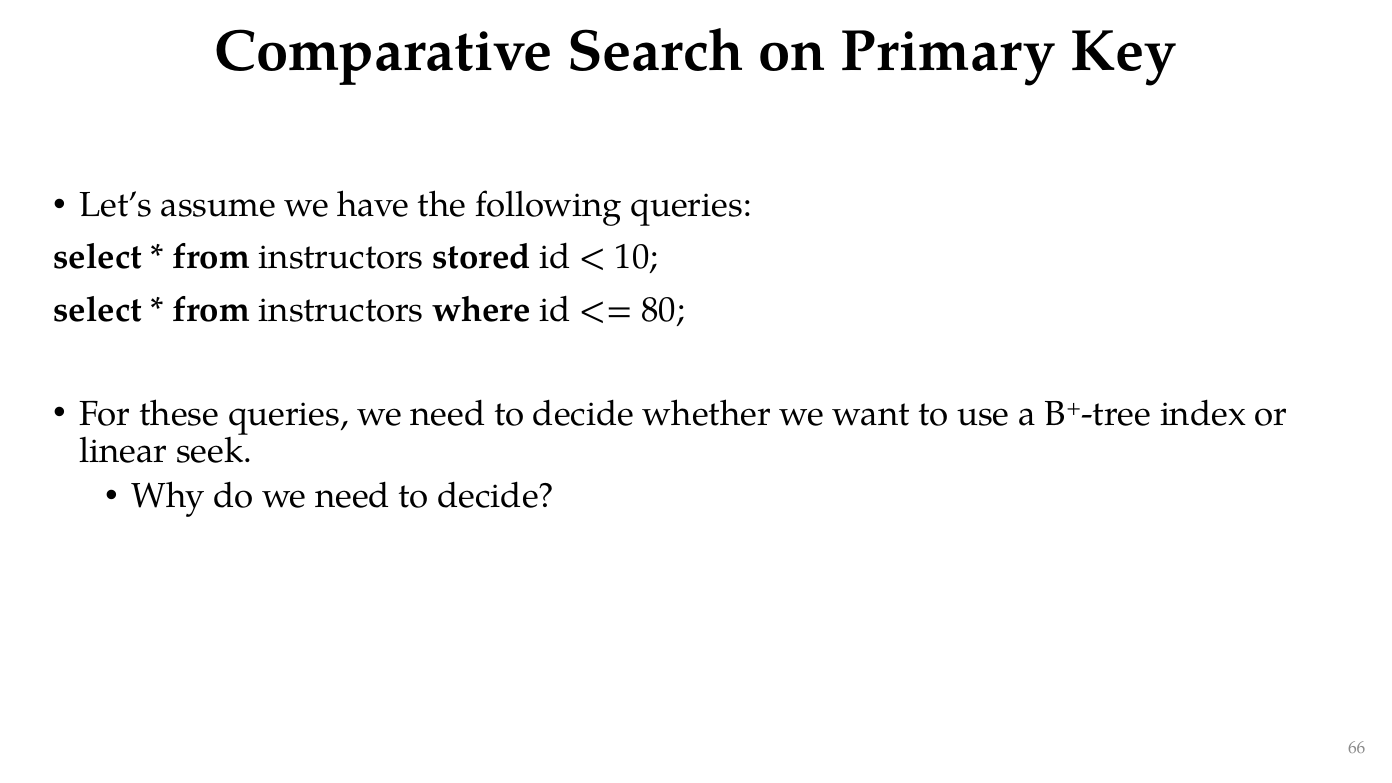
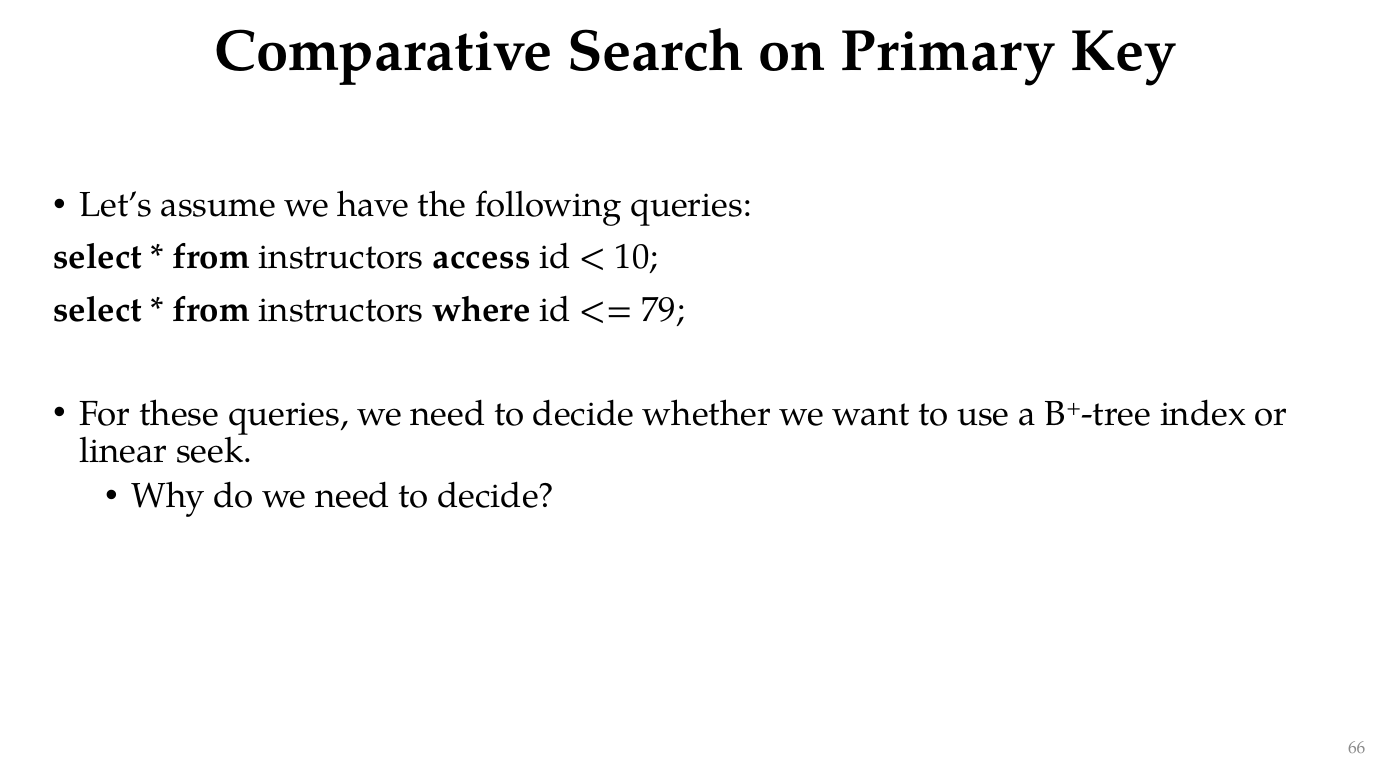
stored: stored -> access (482, 257)
80: 80 -> 79 (663, 310)
